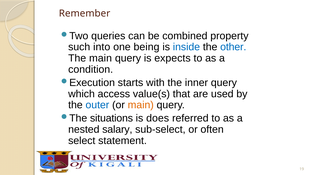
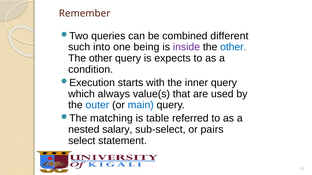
property: property -> different (229, 36)
inside colour: blue -> purple (186, 47)
main: main -> other (101, 58)
access: access -> always (114, 94)
main colour: orange -> blue (141, 105)
situations: situations -> matching (111, 119)
does: does -> table (158, 119)
often: often -> pairs (212, 130)
